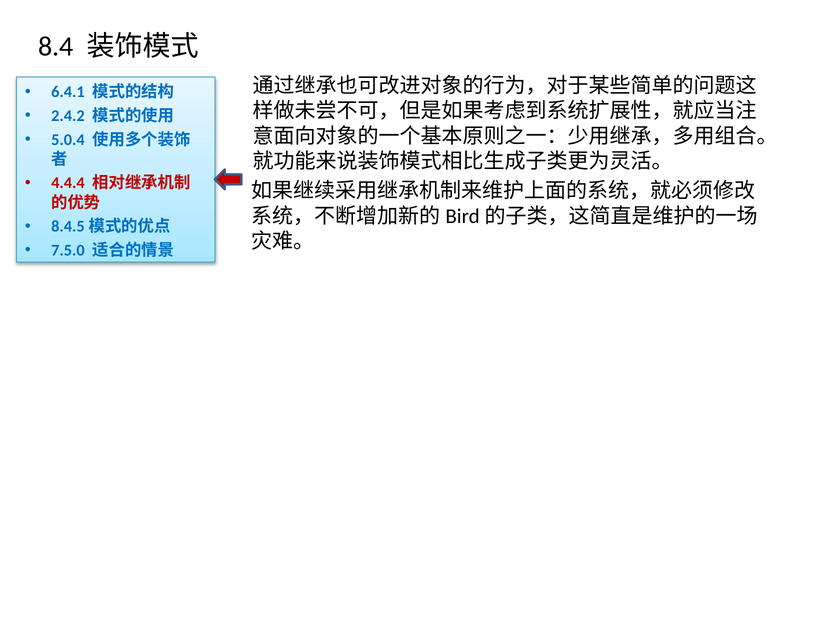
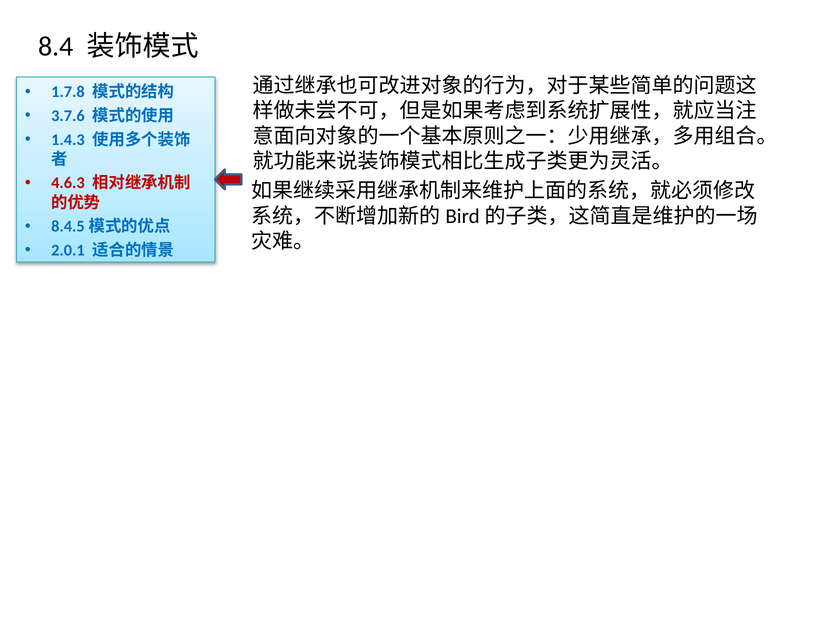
6.4.1: 6.4.1 -> 1.7.8 (68, 92)
2.4.2: 2.4.2 -> 3.7.6 (68, 116)
5.0.4: 5.0.4 -> 1.4.3 (68, 140)
4.4.4: 4.4.4 -> 4.6.3 (68, 183)
7.5.0: 7.5.0 -> 2.0.1 (68, 250)
